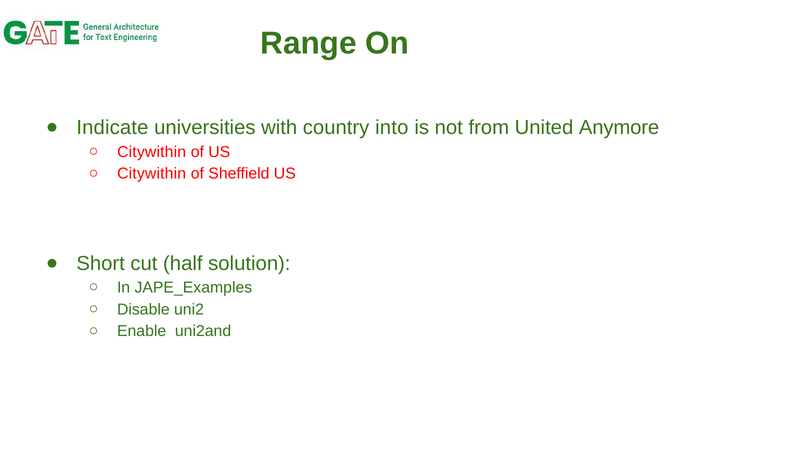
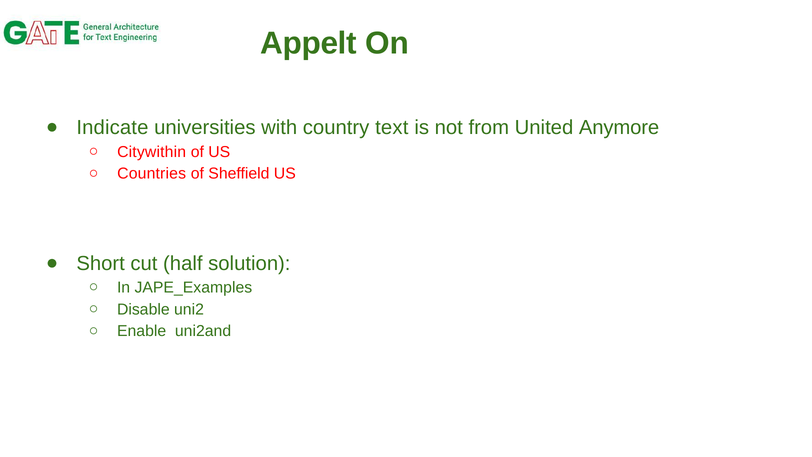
Range: Range -> Appelt (309, 43)
into: into -> text (392, 128)
Citywithin: Citywithin -> Countries (152, 174)
